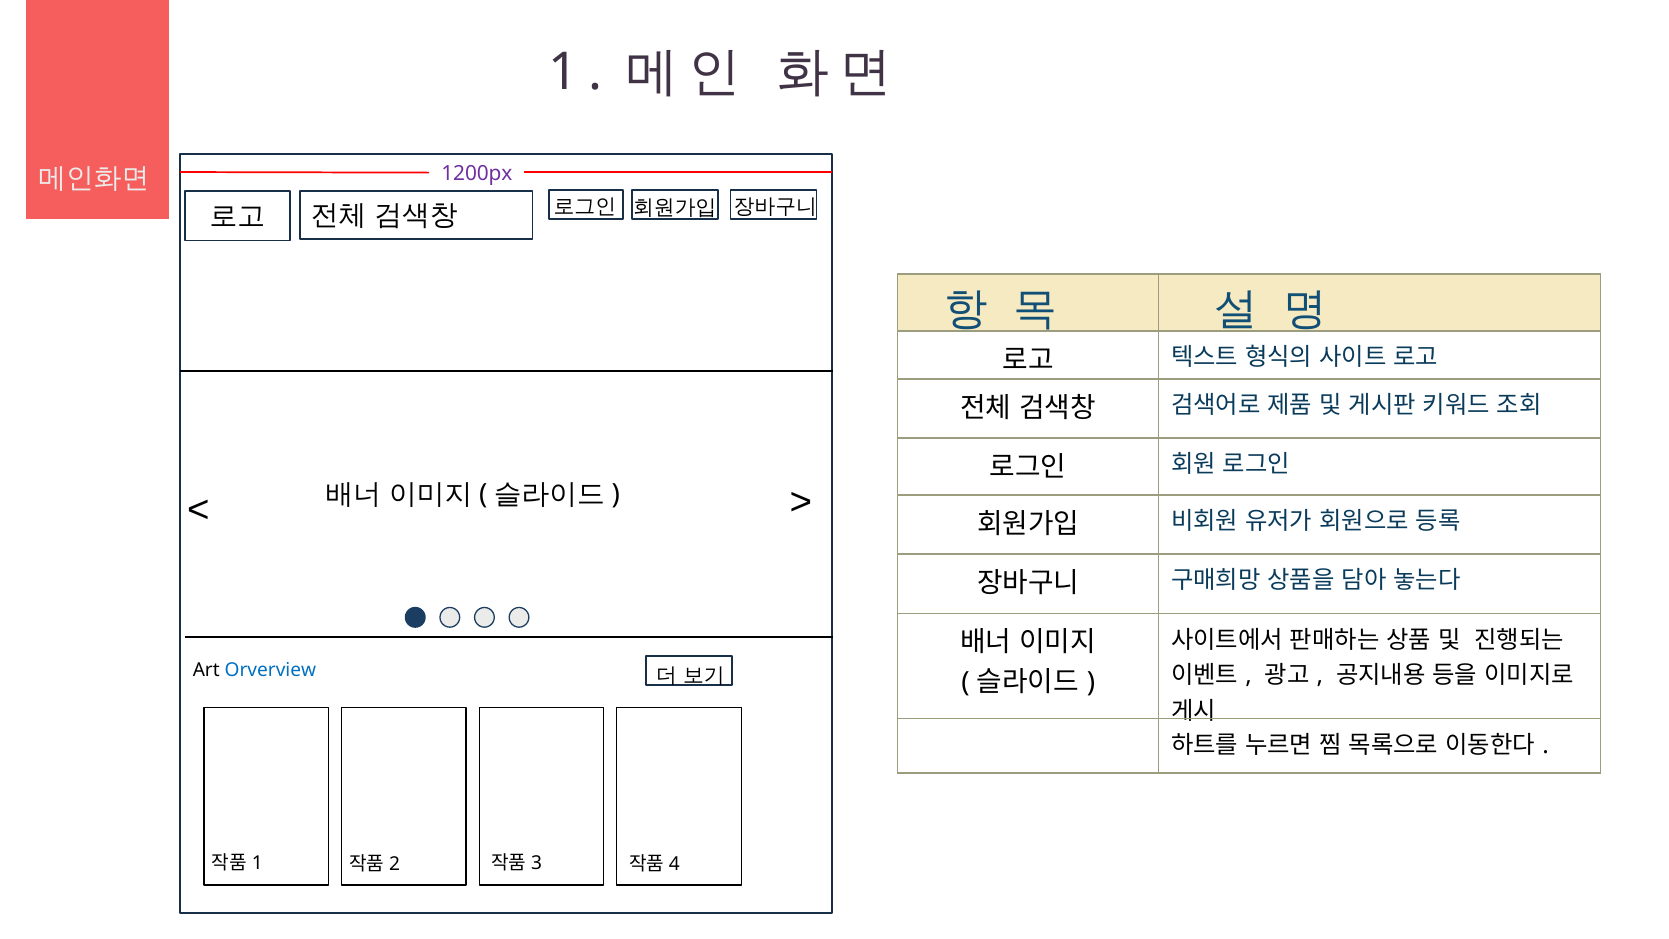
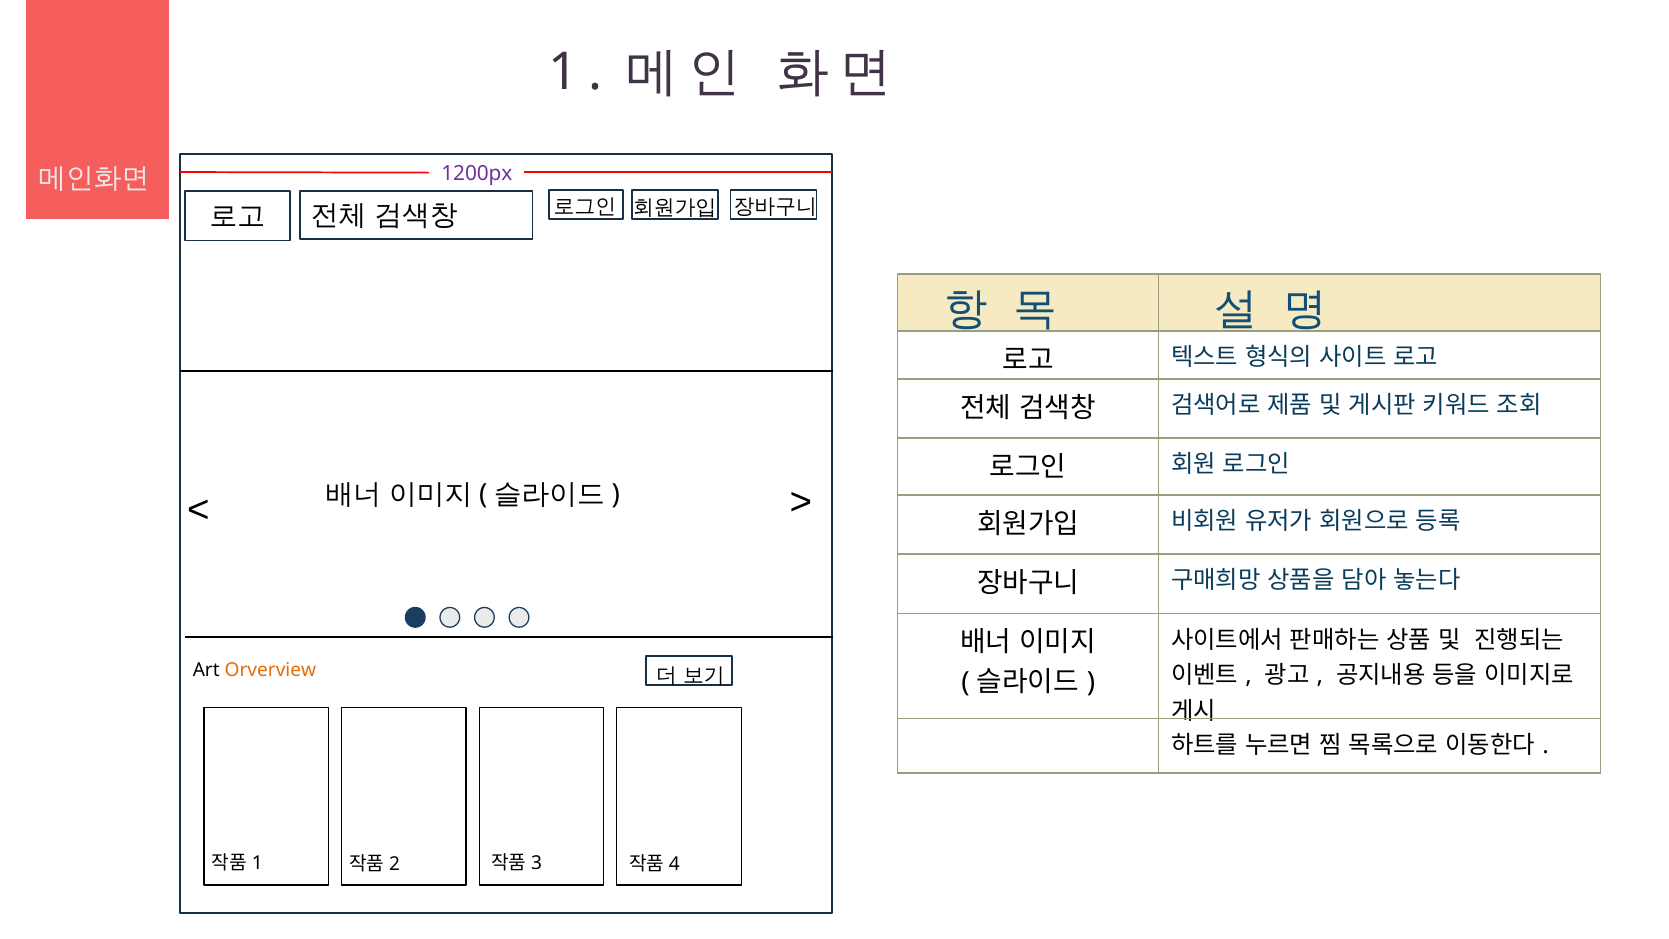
Orverview colour: blue -> orange (270, 670)
